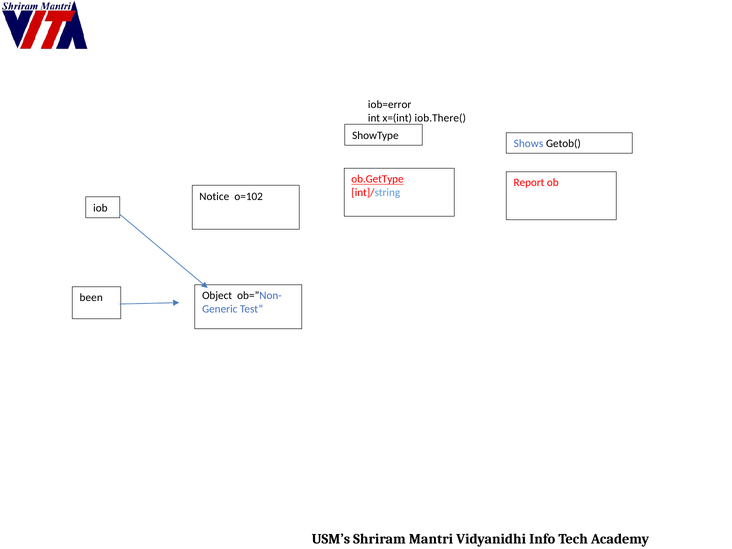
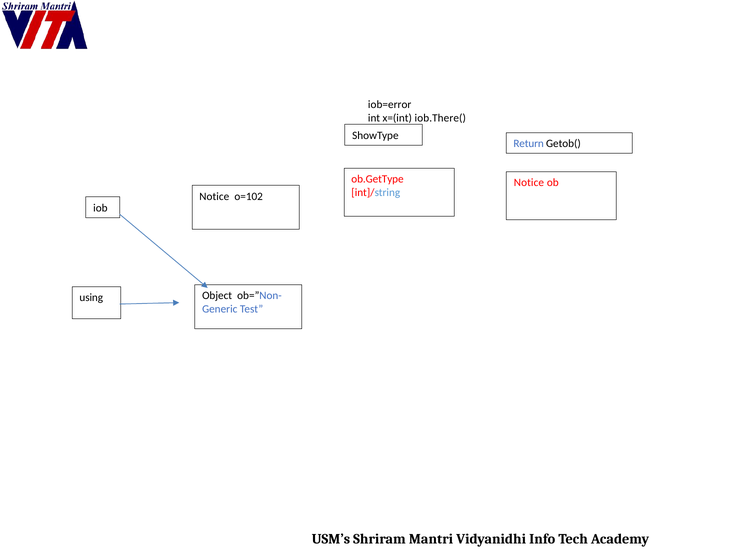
Shows: Shows -> Return (529, 144)
ob.GetType underline: present -> none (377, 179)
Report: Report -> Notice (529, 183)
been: been -> using (91, 298)
